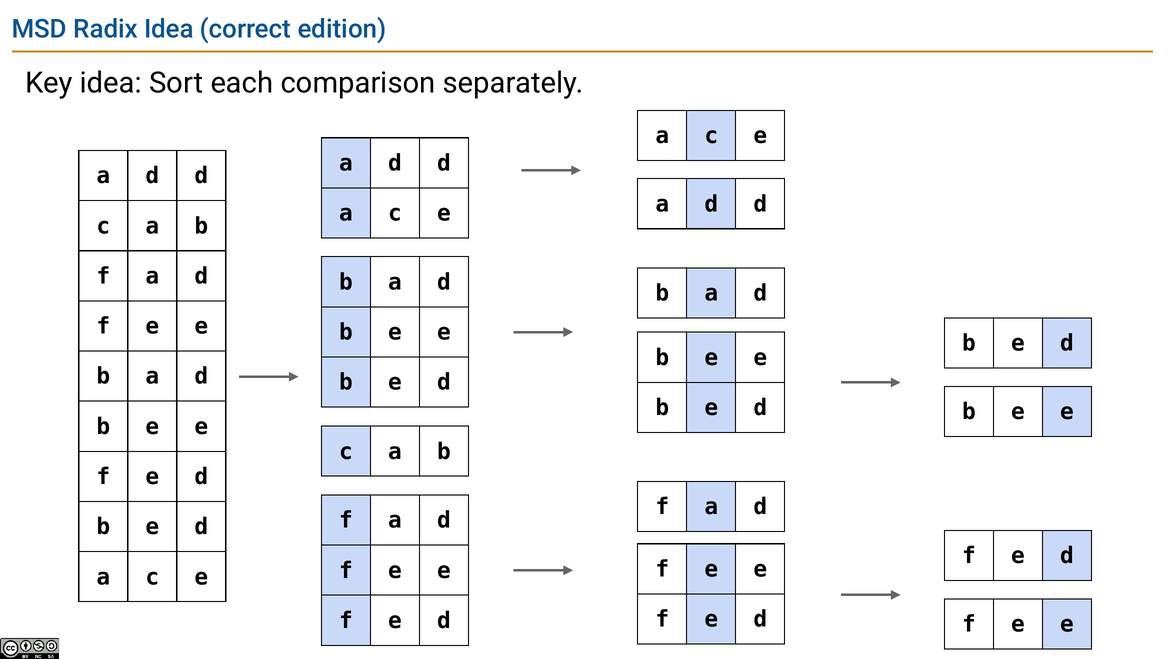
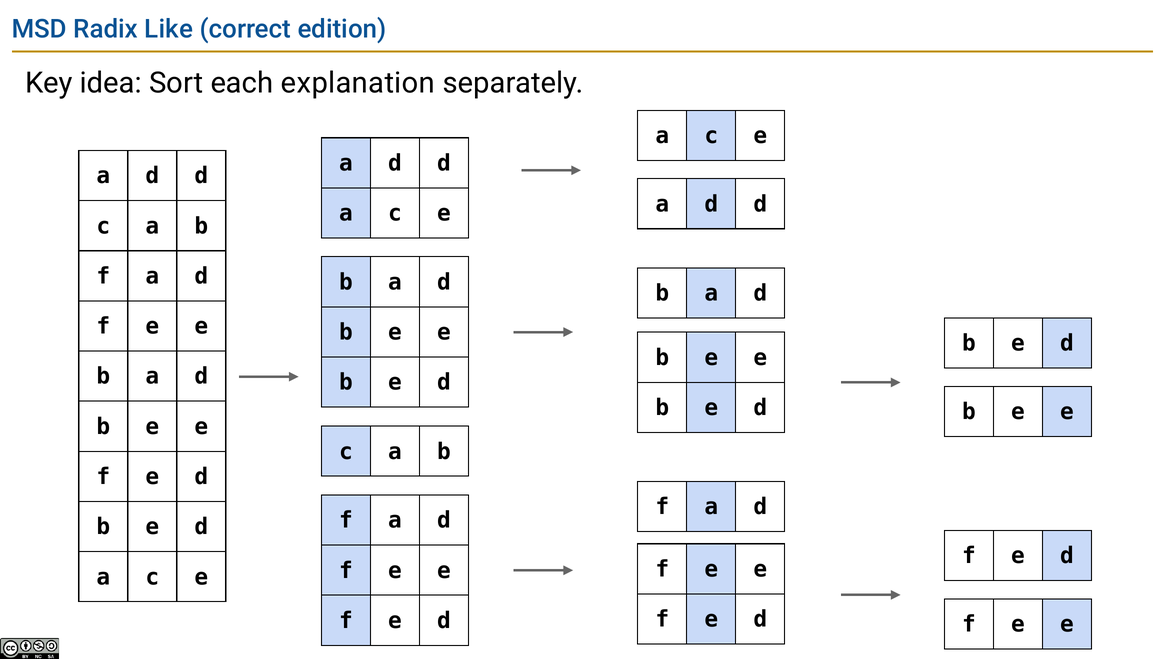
Radix Idea: Idea -> Like (169, 29)
comparison: comparison -> explanation (358, 83)
